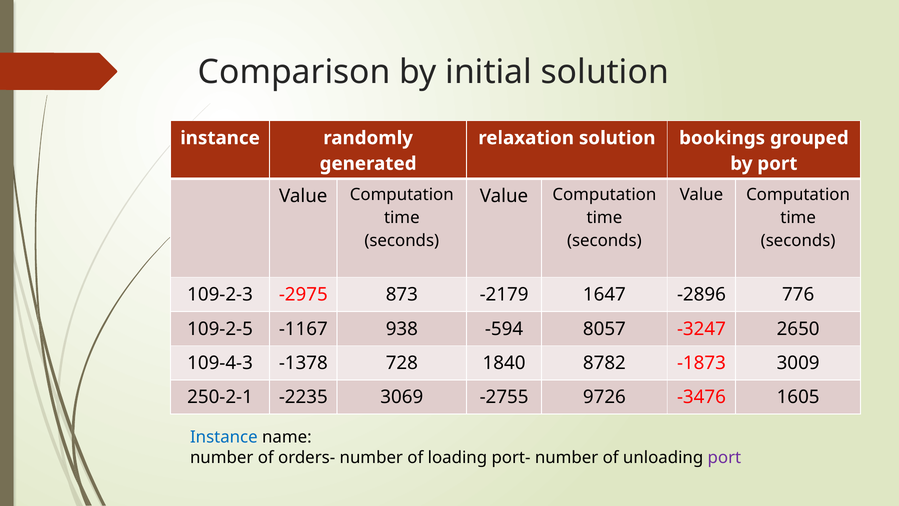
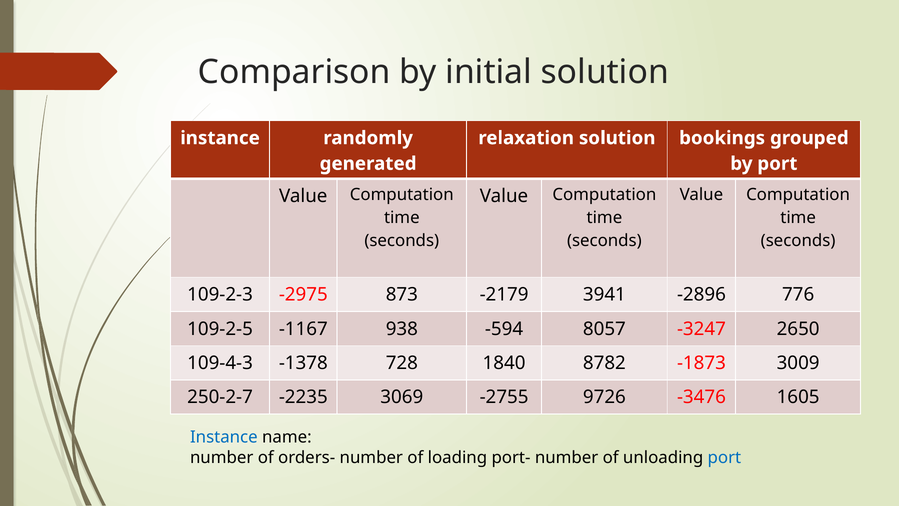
1647: 1647 -> 3941 (604, 294)
250-2-1: 250-2-1 -> 250-2-7 (220, 397)
port colour: purple -> blue (724, 457)
